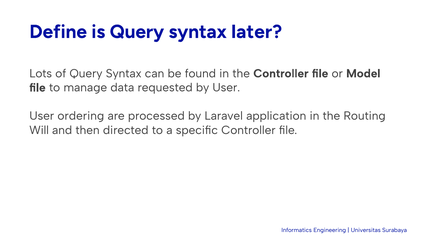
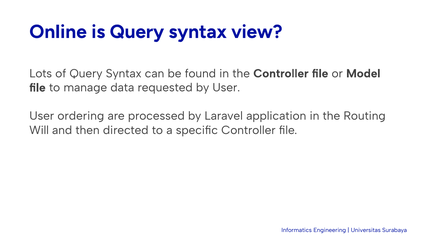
Define: Define -> Online (58, 32)
later: later -> view (257, 32)
